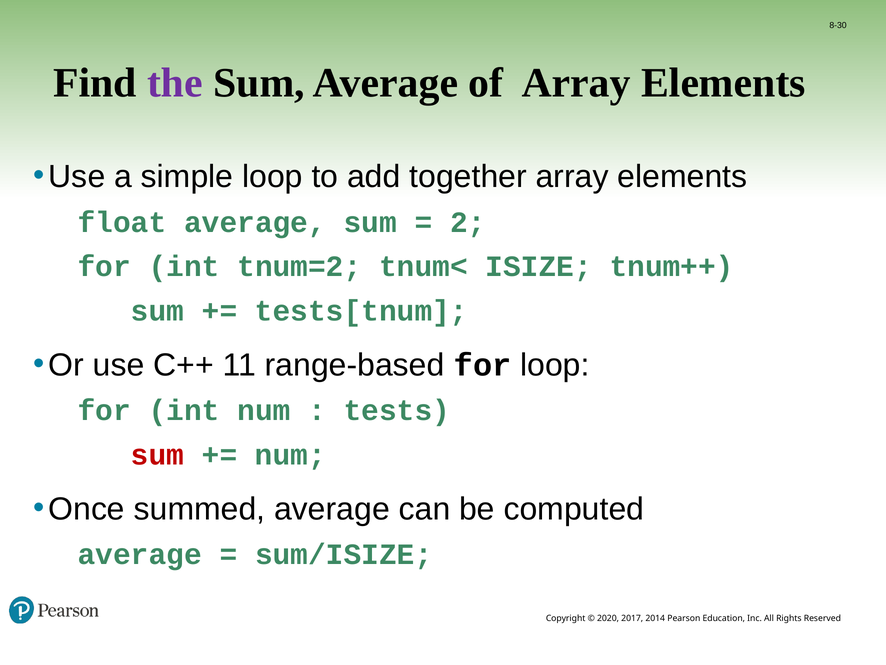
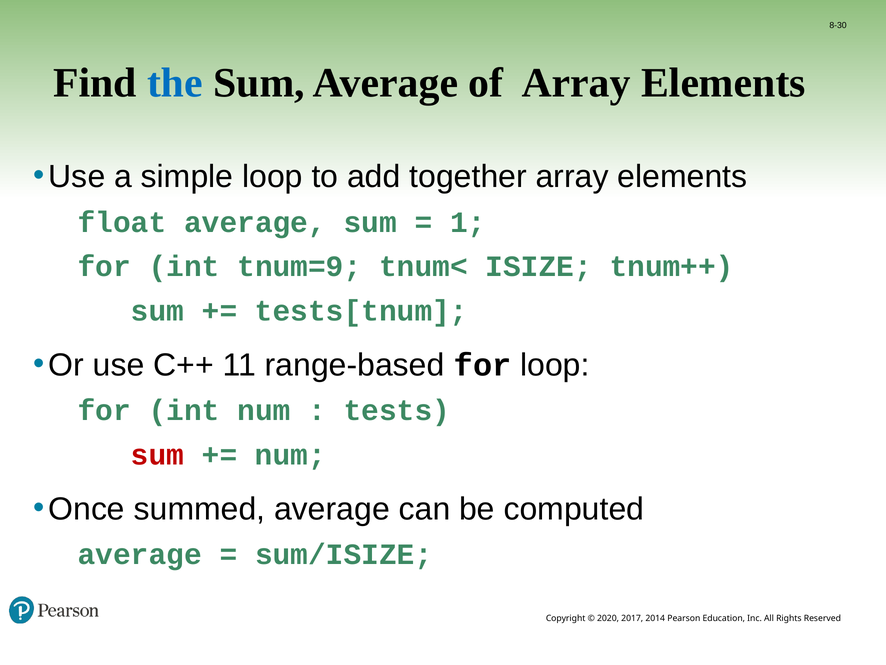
the colour: purple -> blue (175, 83)
2: 2 -> 1 (468, 222)
tnum=2: tnum=2 -> tnum=9 (299, 266)
